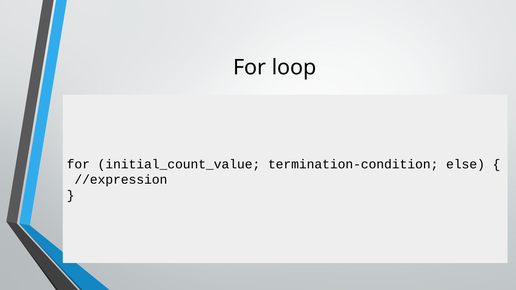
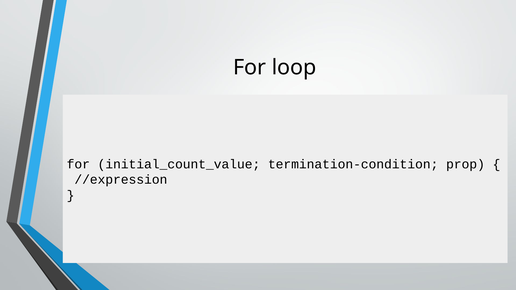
else: else -> prop (465, 164)
